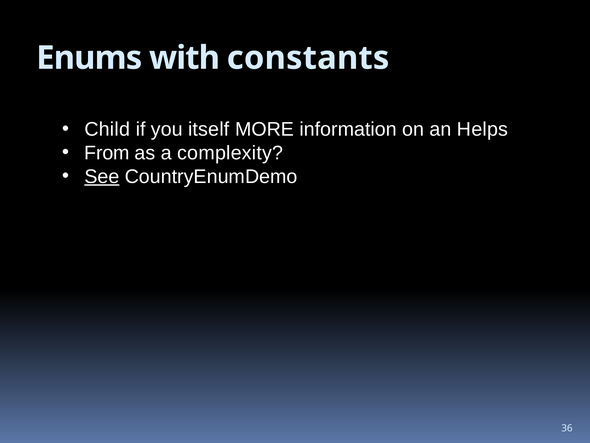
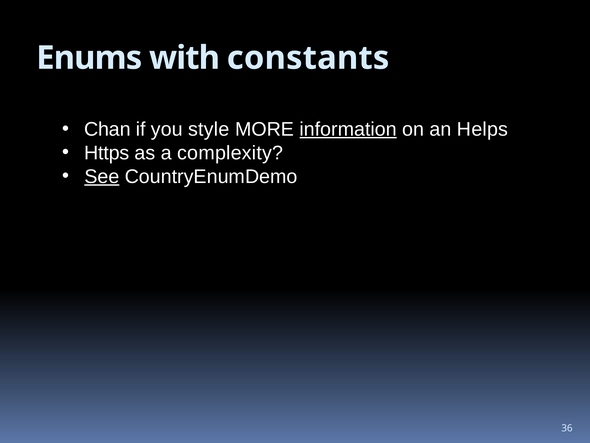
Child: Child -> Chan (107, 129)
itself: itself -> style (209, 129)
information underline: none -> present (348, 129)
From: From -> Https (107, 153)
